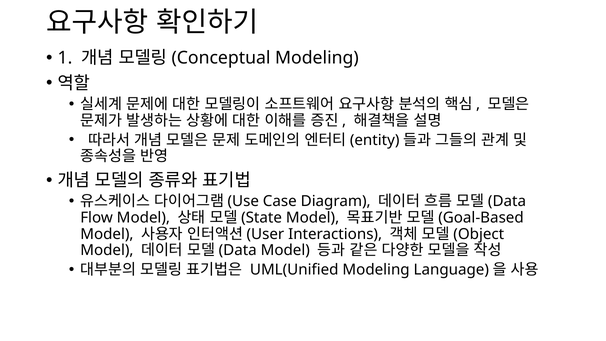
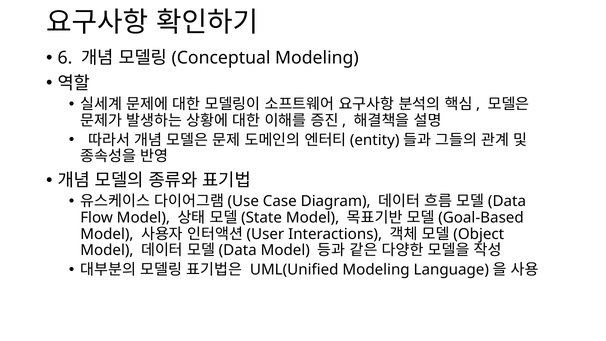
1: 1 -> 6 (65, 58)
